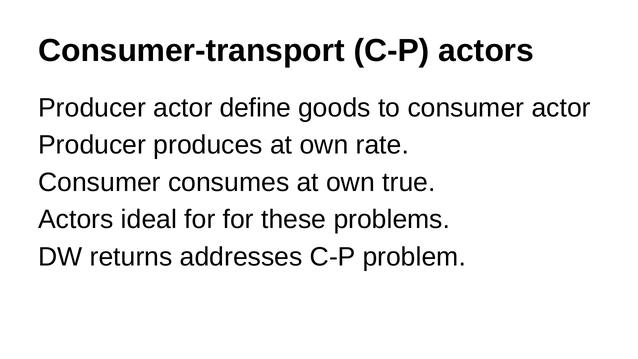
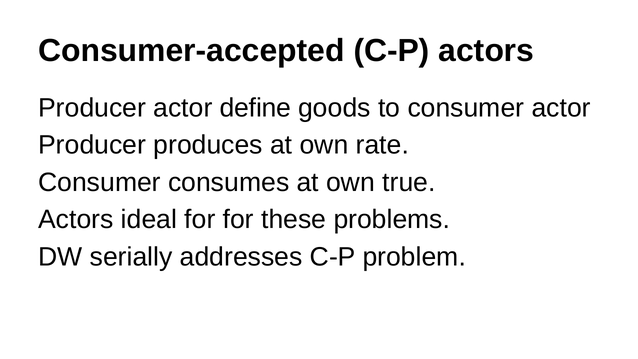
Consumer-transport: Consumer-transport -> Consumer-accepted (191, 51)
returns: returns -> serially (131, 257)
